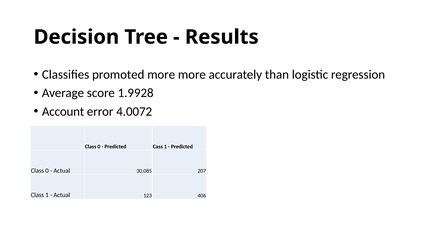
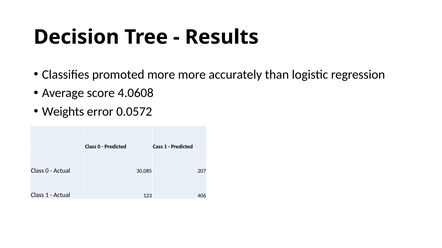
1.9928: 1.9928 -> 4.0608 (136, 93)
Account: Account -> Weights (63, 112)
4.0072: 4.0072 -> 0.0572 (134, 112)
